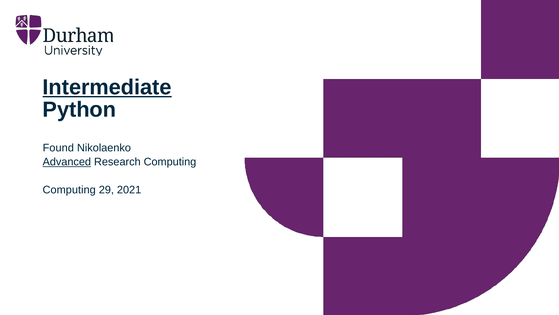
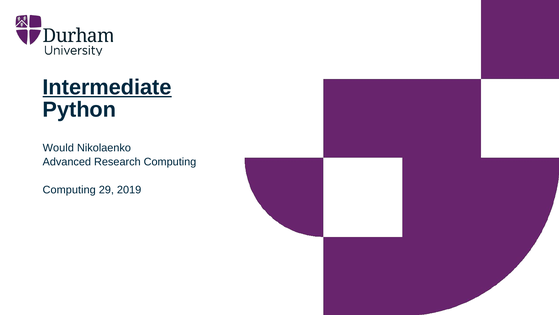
Found: Found -> Would (58, 148)
Advanced underline: present -> none (67, 162)
2021: 2021 -> 2019 (129, 189)
